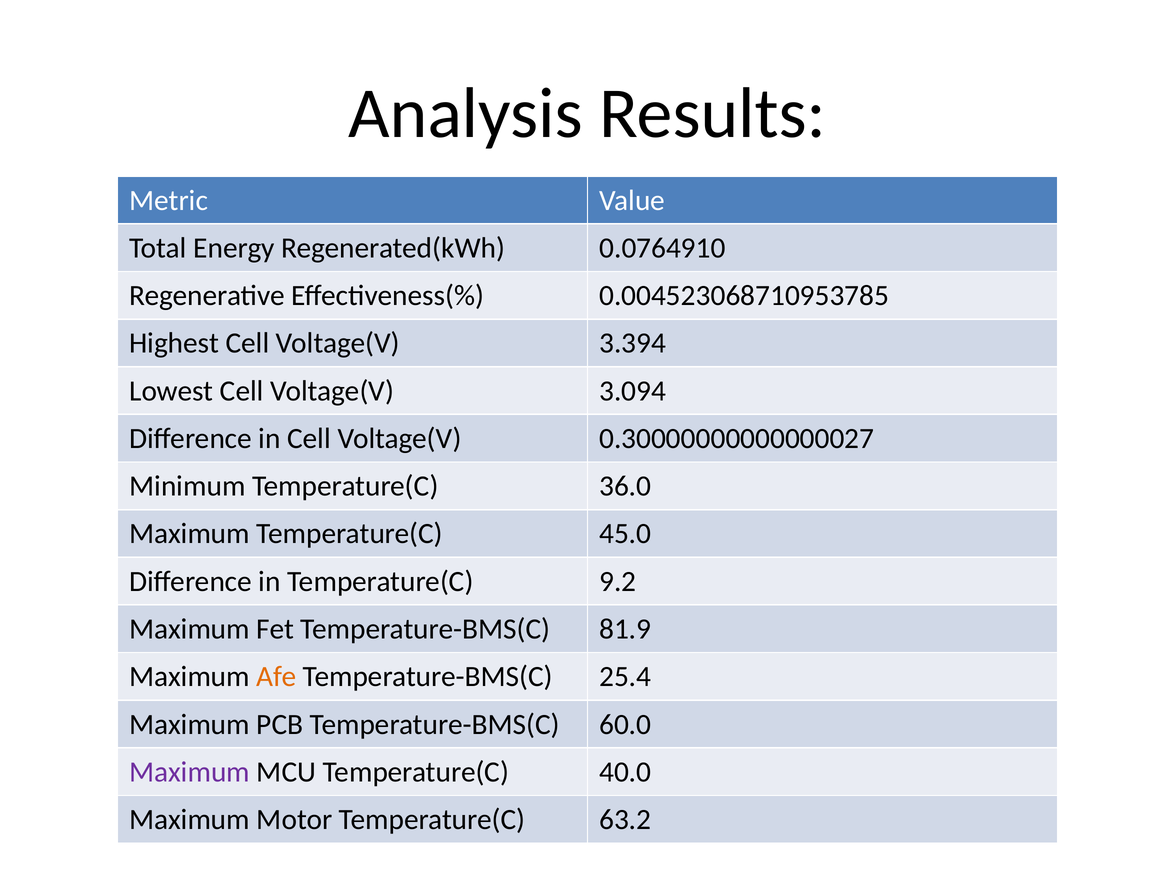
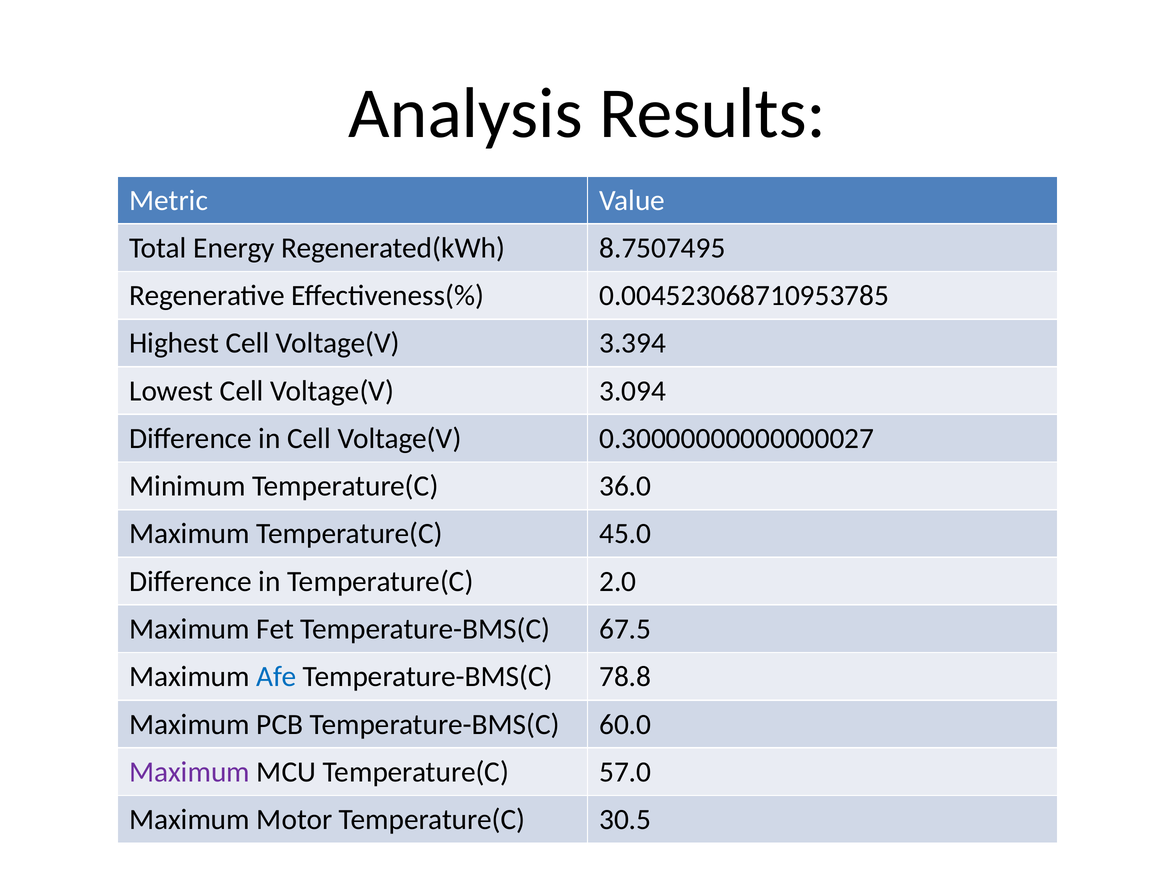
0.0764910: 0.0764910 -> 8.7507495 (662, 248)
9.2: 9.2 -> 2.0 (618, 582)
81.9: 81.9 -> 67.5 (625, 629)
Afe colour: orange -> blue (277, 677)
25.4: 25.4 -> 78.8 (625, 677)
40.0: 40.0 -> 57.0 (625, 772)
63.2: 63.2 -> 30.5 (625, 820)
